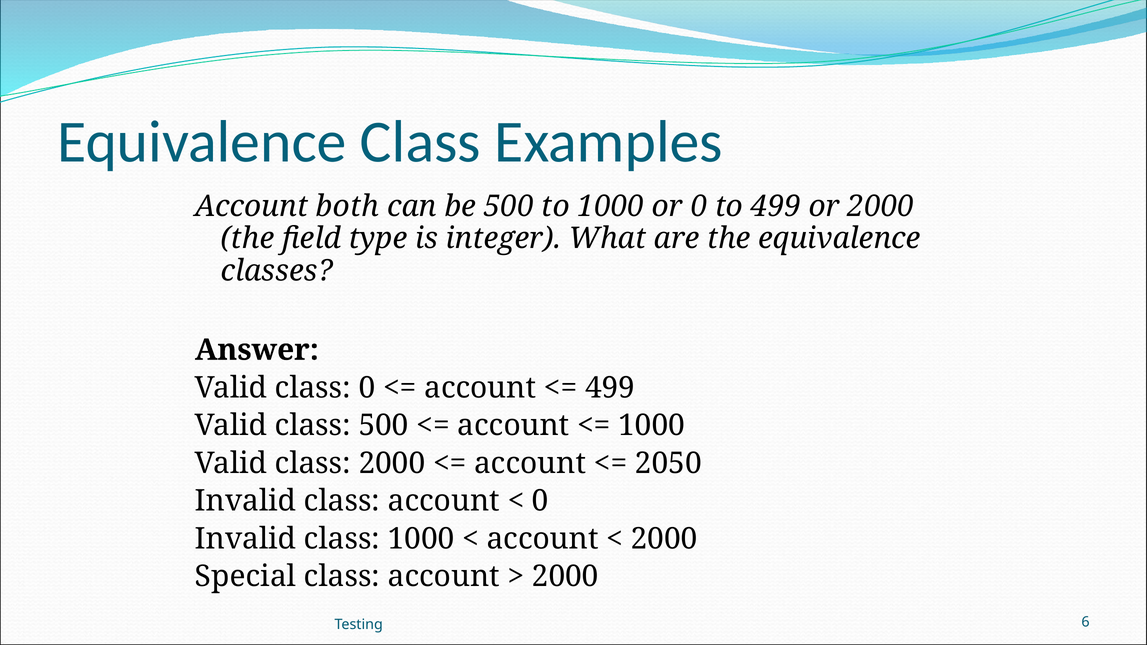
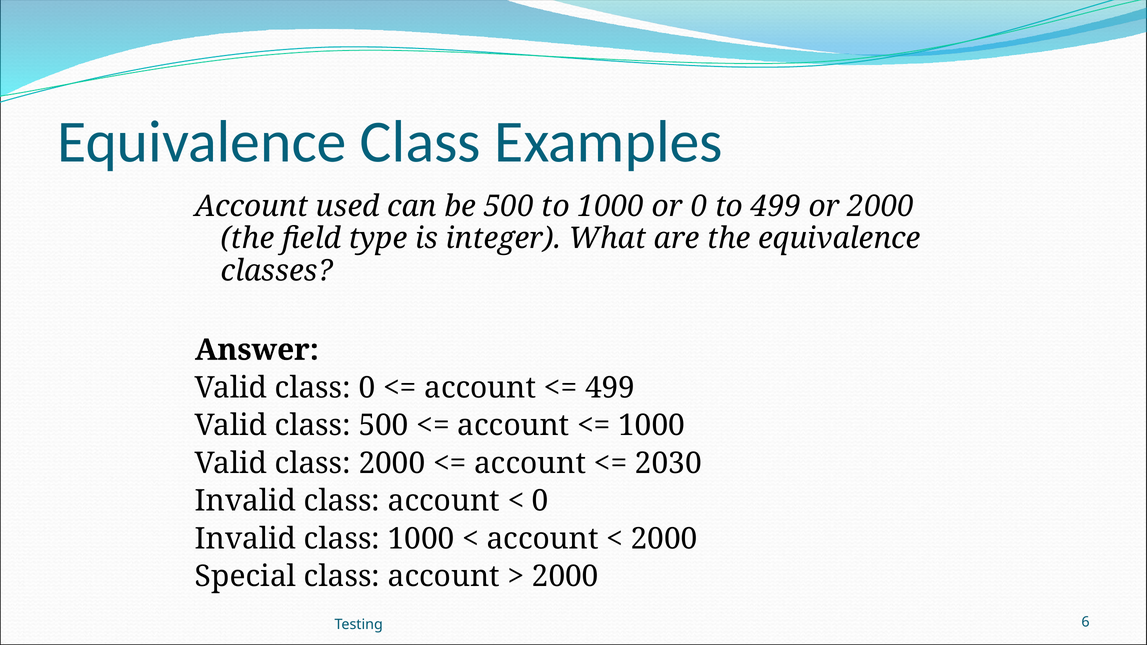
both: both -> used (348, 206)
2050: 2050 -> 2030 (668, 463)
